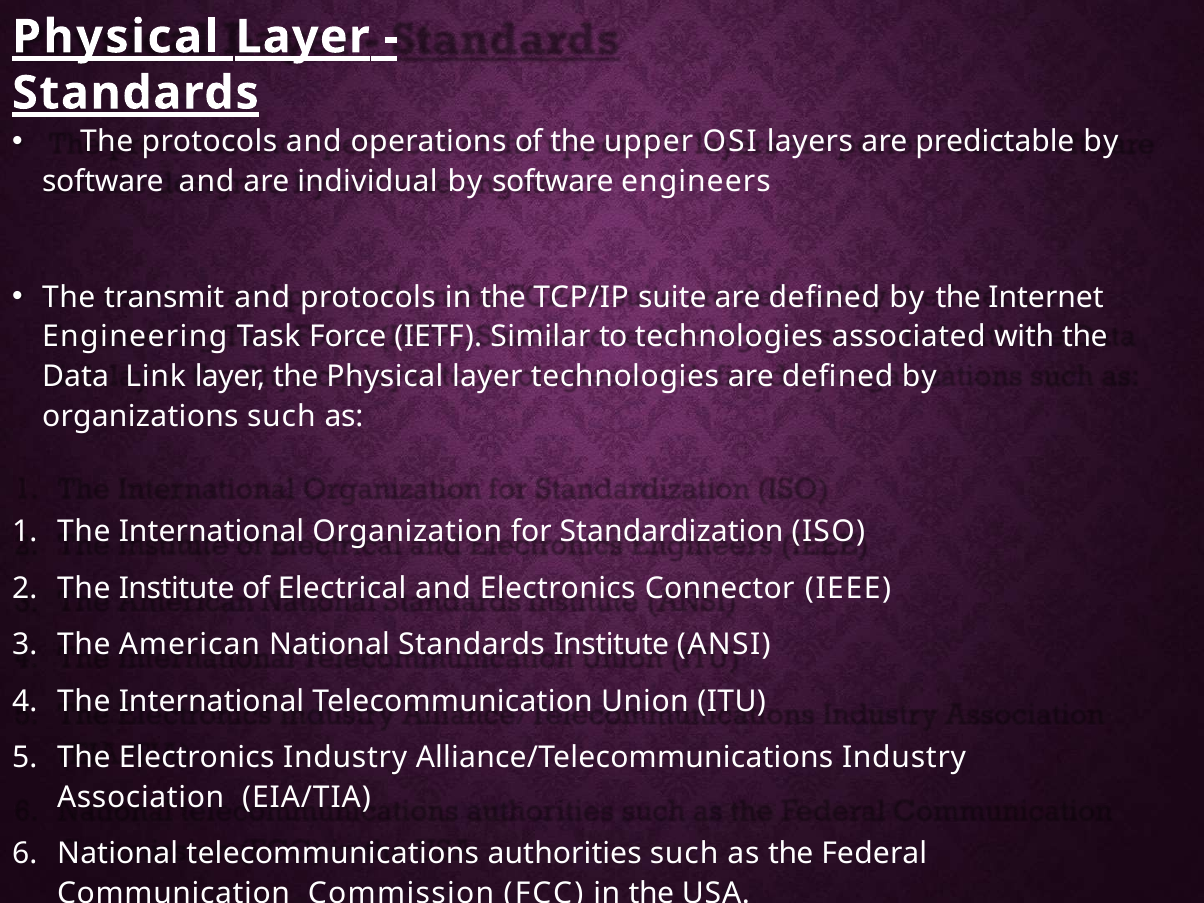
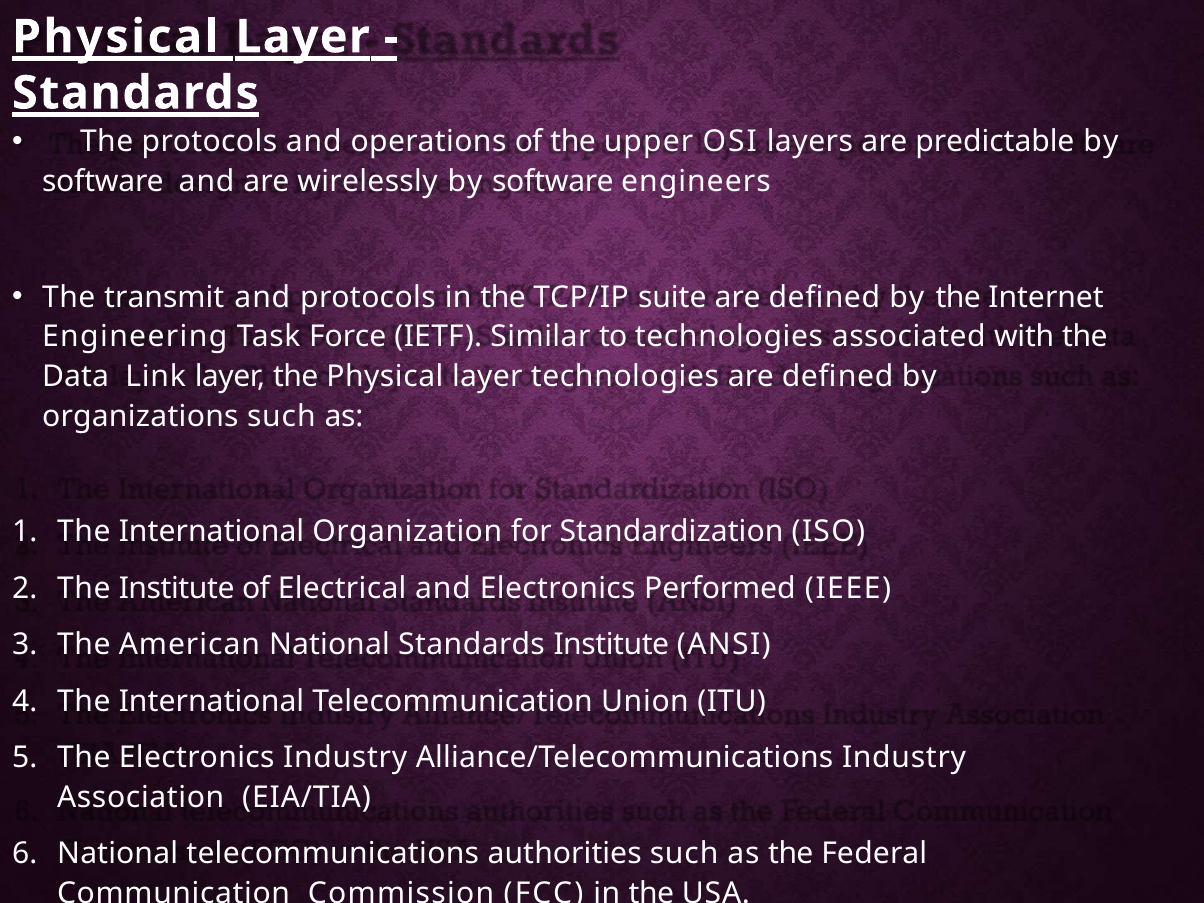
individual: individual -> wirelessly (368, 182)
Connector: Connector -> Performed (720, 588)
